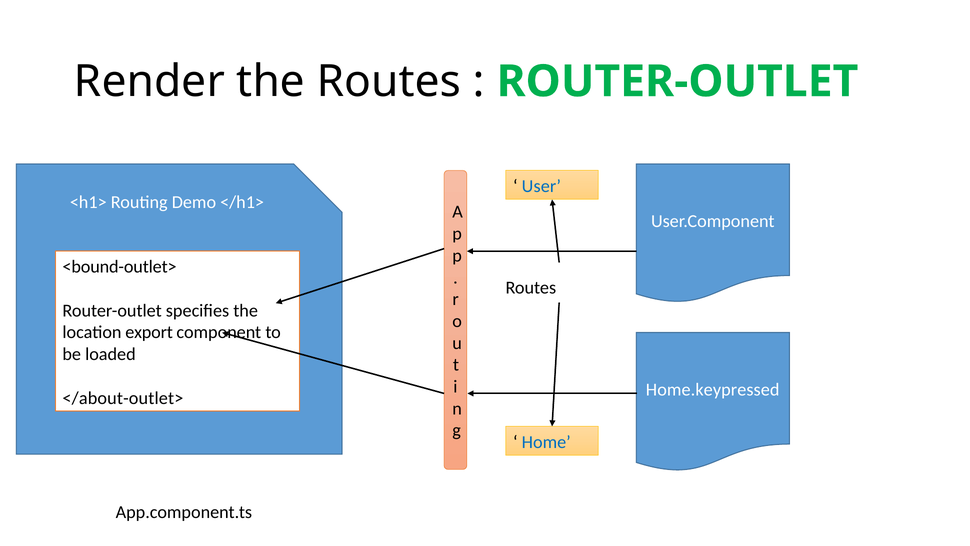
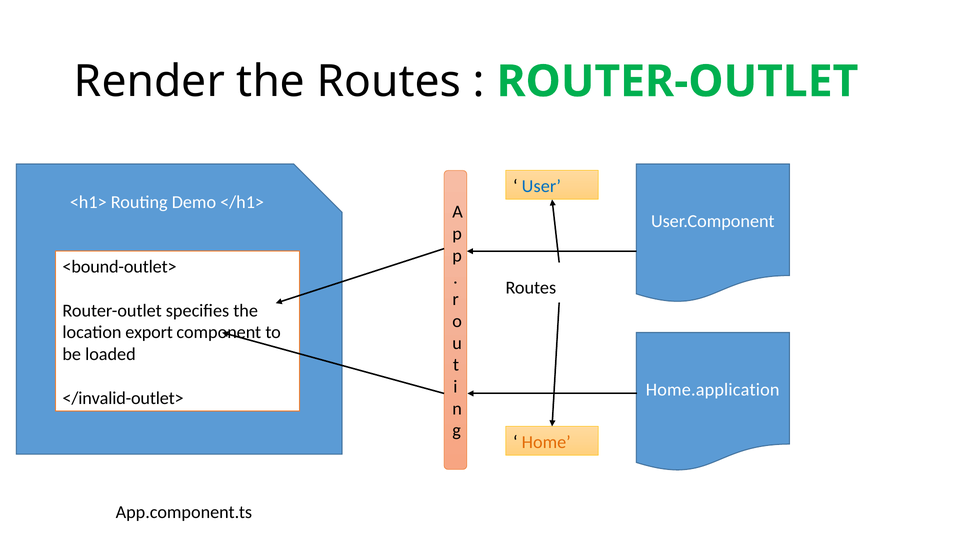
Home.keypressed: Home.keypressed -> Home.application (713, 389)
</about-outlet>: </about-outlet> -> </invalid-outlet> (123, 398)
Home colour: blue -> orange (546, 442)
